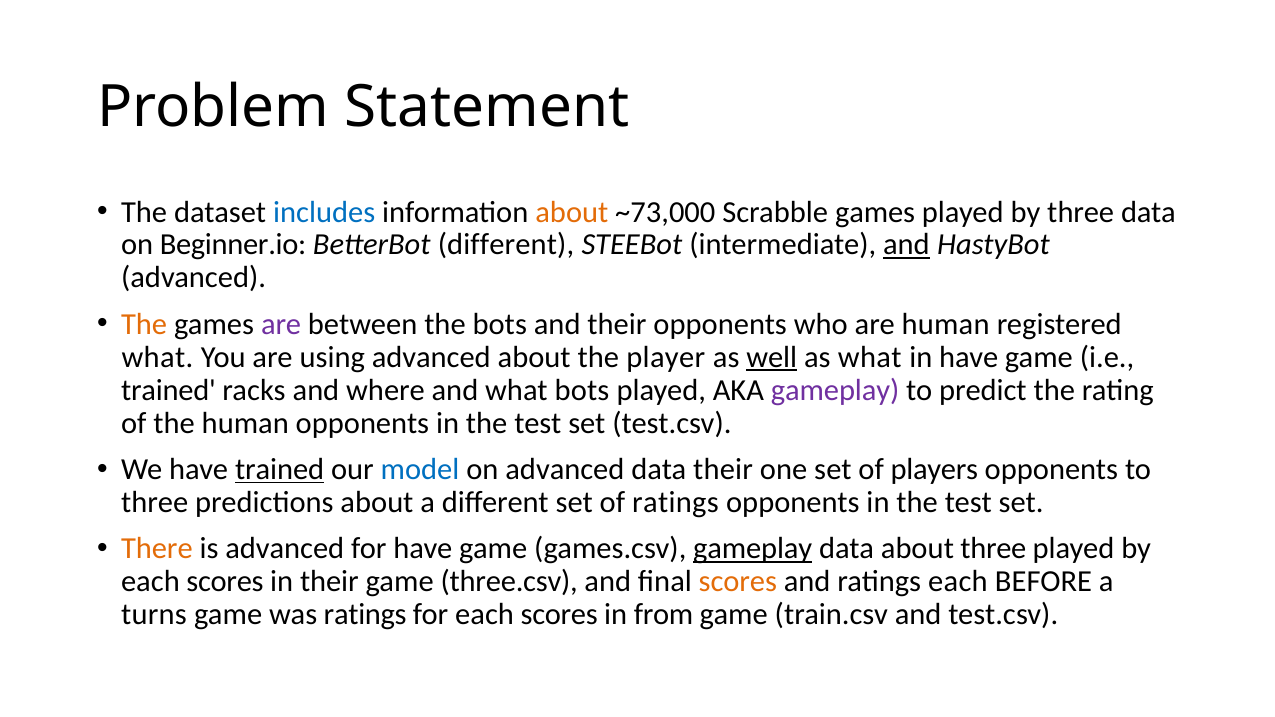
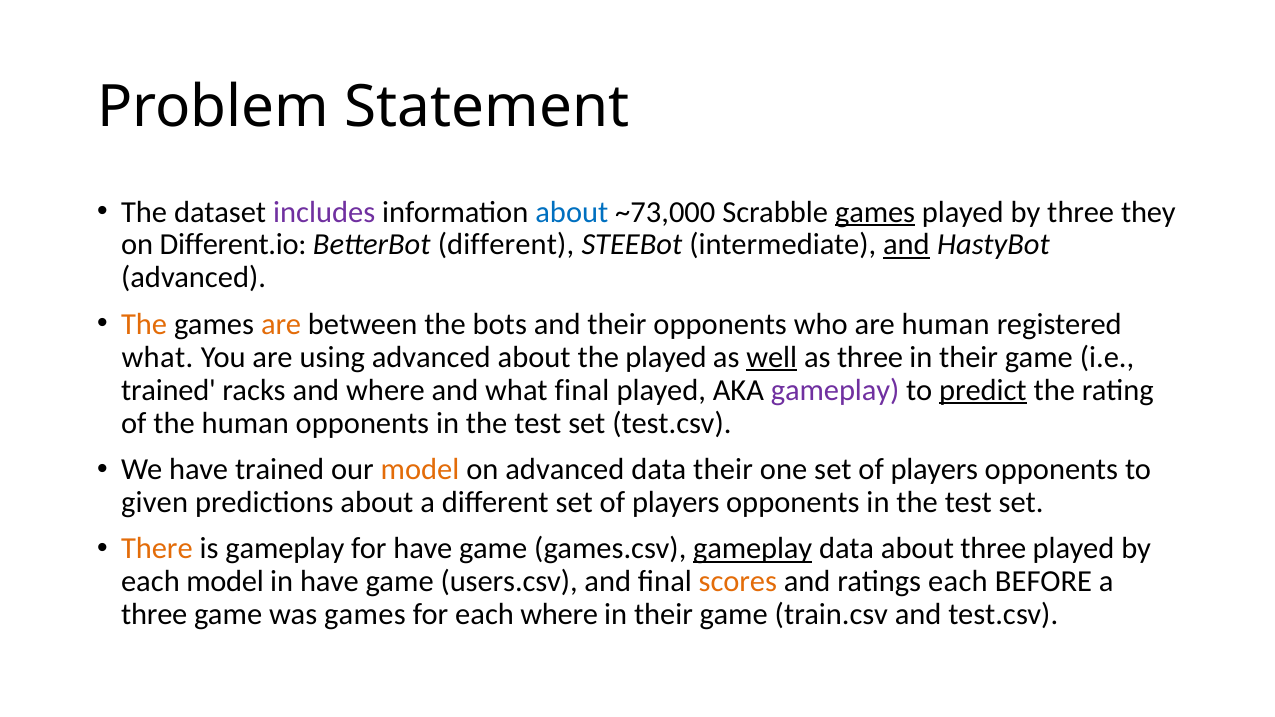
includes colour: blue -> purple (324, 212)
about colour: orange -> blue (572, 212)
games underline: none -> present (875, 212)
three data: data -> they (1148, 212)
Beginner.io: Beginner.io -> Different.io (233, 245)
are colour: purple -> orange (281, 324)
the player: player -> played (666, 357)
as what: what -> three (870, 357)
have: have -> their (969, 357)
what bots: bots -> final (582, 390)
predict underline: none -> present (983, 390)
trained underline: present -> none (280, 469)
model colour: blue -> orange (420, 469)
three: three -> given (155, 502)
different set of ratings: ratings -> players (676, 502)
is advanced: advanced -> gameplay (285, 549)
scores: scores -> model (225, 582)
in their: their -> have (329, 582)
three.csv: three.csv -> users.csv (509, 582)
turns: turns -> three (154, 615)
was ratings: ratings -> games (365, 615)
for each scores: scores -> where (559, 615)
from: from -> their (663, 615)
